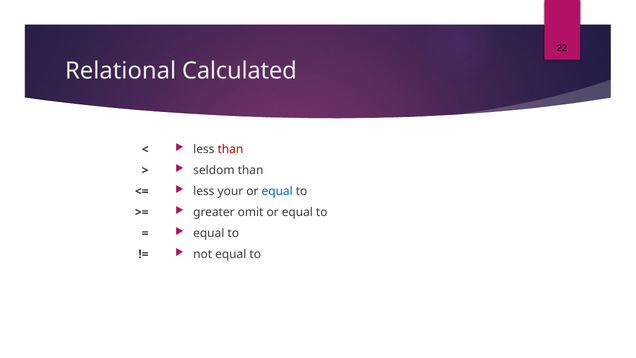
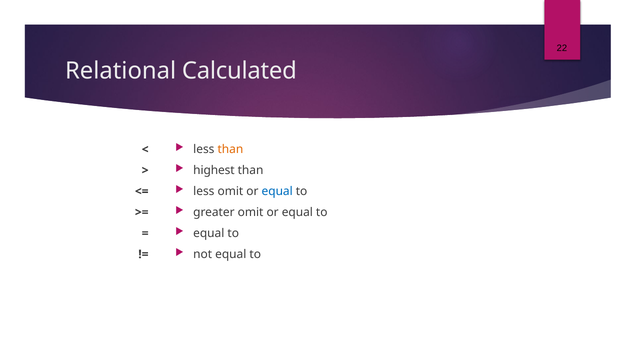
than colour: red -> orange (230, 149)
seldom: seldom -> highest (214, 170)
less your: your -> omit (230, 191)
